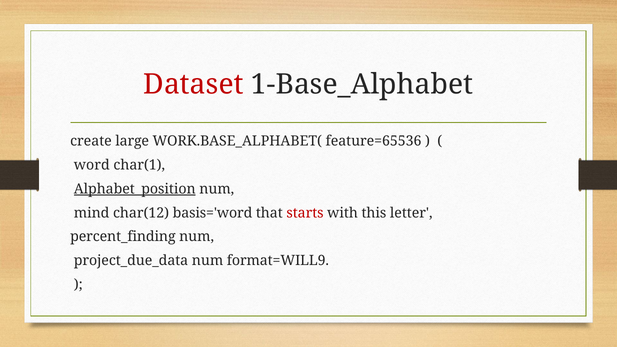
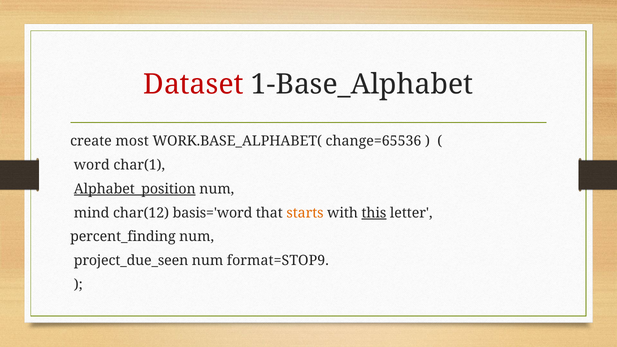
large: large -> most (132, 141)
feature=65536: feature=65536 -> change=65536 (373, 141)
starts colour: red -> orange (305, 213)
this underline: none -> present (374, 213)
project_due_data: project_due_data -> project_due_seen (131, 261)
format=WILL9: format=WILL9 -> format=STOP9 (278, 261)
